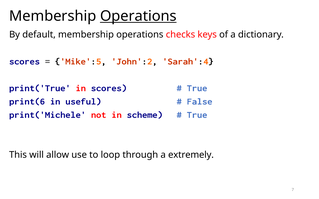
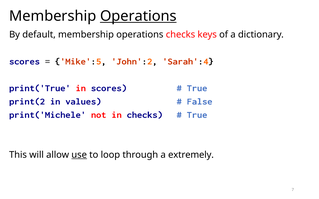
print(6: print(6 -> print(2 (27, 102)
useful: useful -> values (83, 102)
in scheme: scheme -> checks (145, 115)
use underline: none -> present (79, 155)
